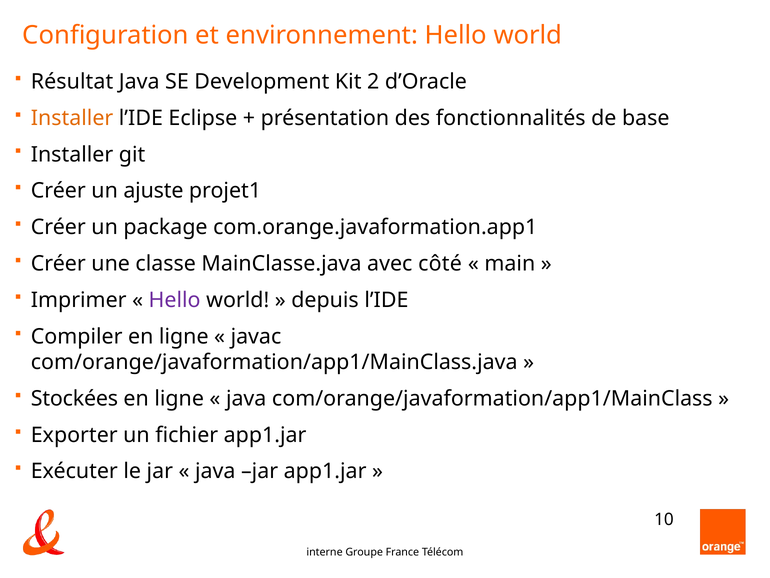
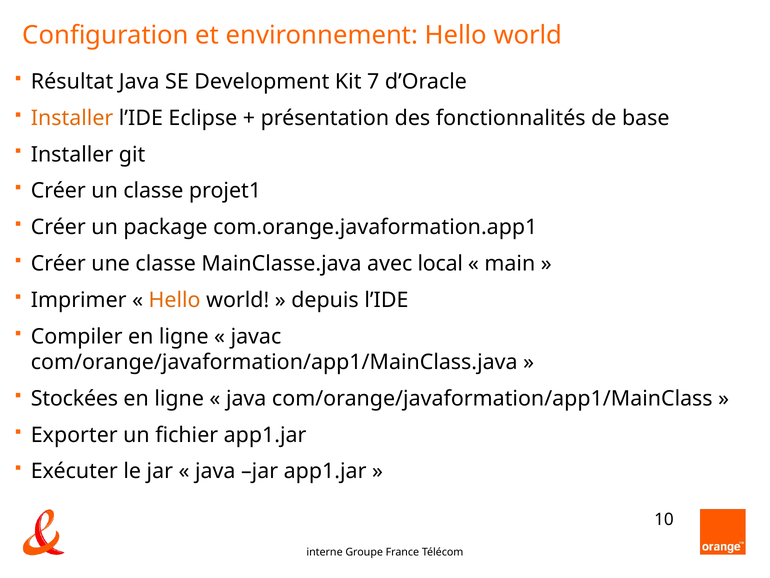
2: 2 -> 7 (373, 82)
un ajuste: ajuste -> classe (153, 191)
côté: côté -> local (440, 263)
Hello colour: purple -> orange (175, 300)
